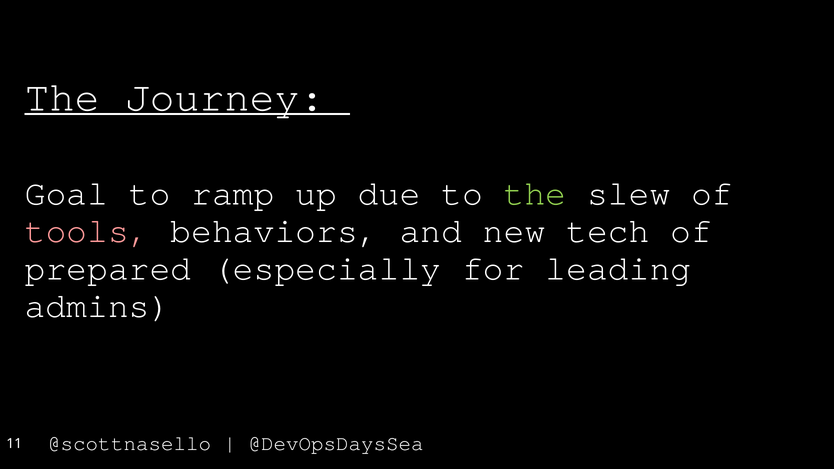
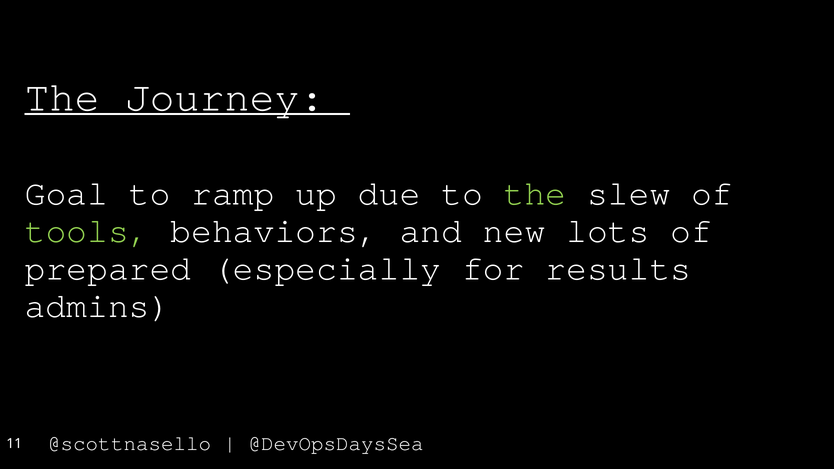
tools colour: pink -> light green (87, 231)
tech: tech -> lots (608, 231)
leading: leading -> results (618, 268)
